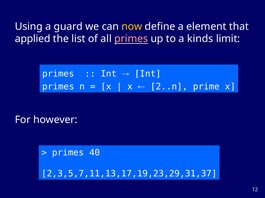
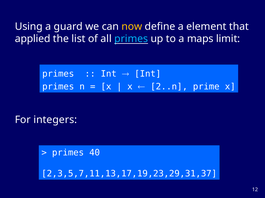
primes colour: pink -> light blue (131, 39)
kinds: kinds -> maps (200, 39)
however: however -> integers (55, 120)
